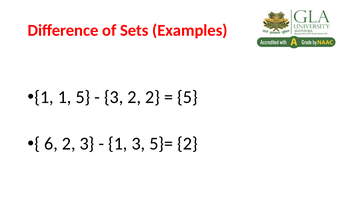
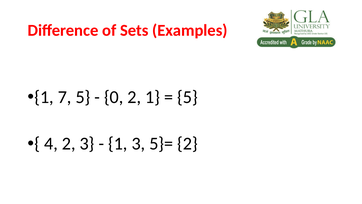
1 1: 1 -> 7 (65, 97)
3: 3 -> 0 (114, 97)
2 2: 2 -> 1 (153, 97)
6: 6 -> 4 (51, 143)
